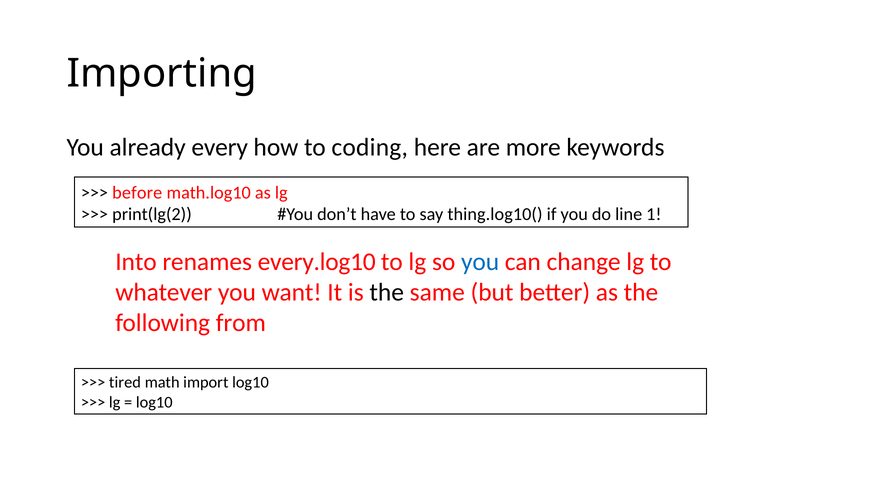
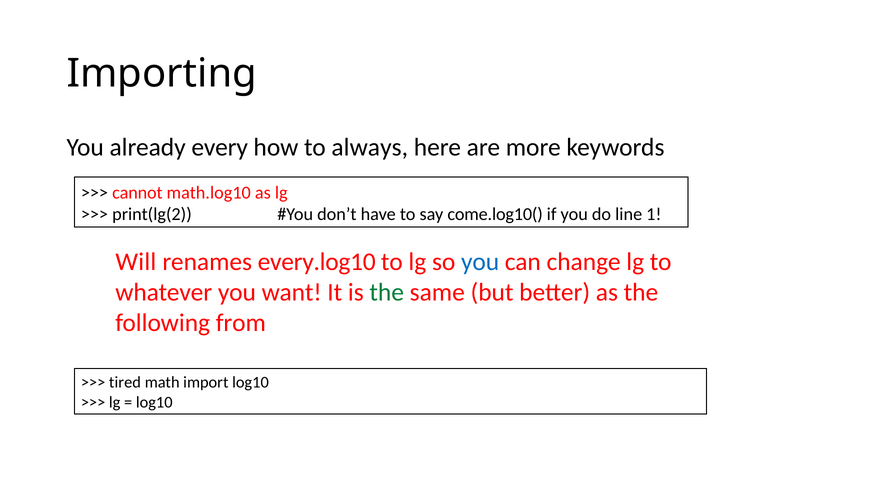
coding: coding -> always (370, 148)
before: before -> cannot (137, 193)
thing.log10(: thing.log10( -> come.log10( (495, 214)
Into: Into -> Will (136, 262)
the colour: black -> green (387, 292)
